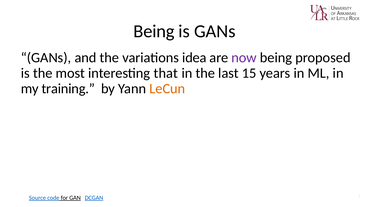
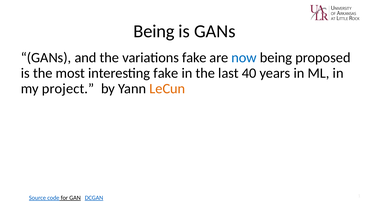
variations idea: idea -> fake (194, 58)
now colour: purple -> blue (244, 58)
interesting that: that -> fake (166, 73)
15: 15 -> 40 (249, 73)
training: training -> project (68, 89)
